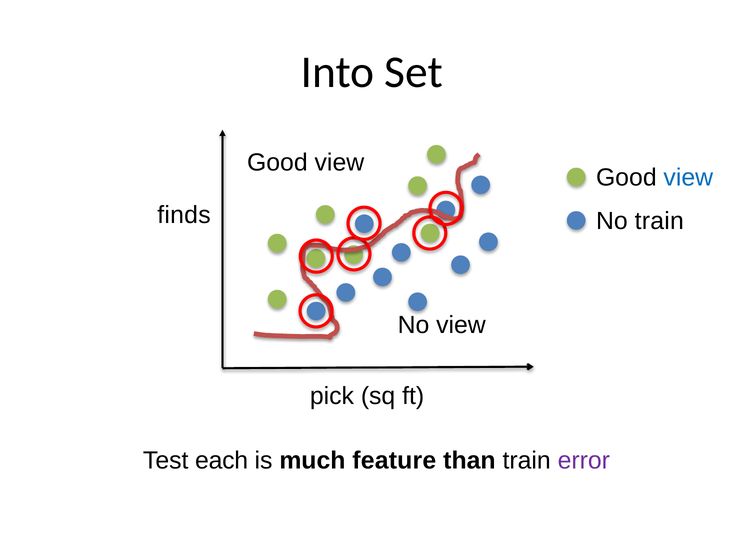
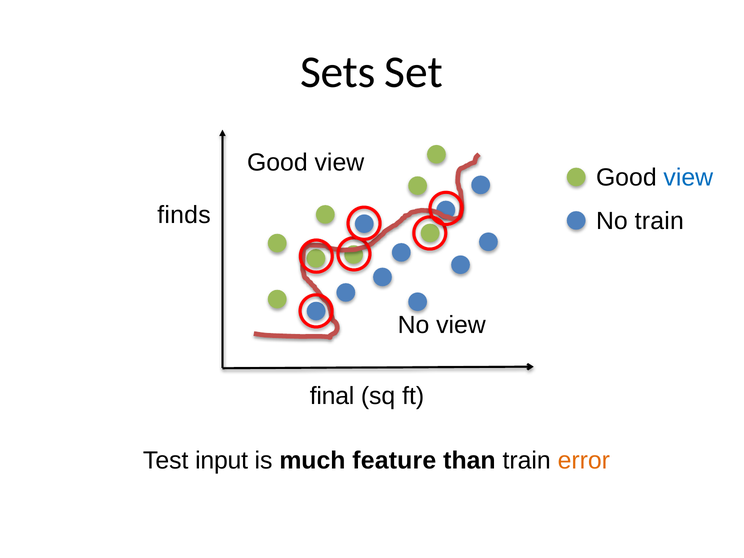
Into: Into -> Sets (338, 72)
pick: pick -> final (332, 396)
each: each -> input (222, 461)
error colour: purple -> orange (584, 461)
